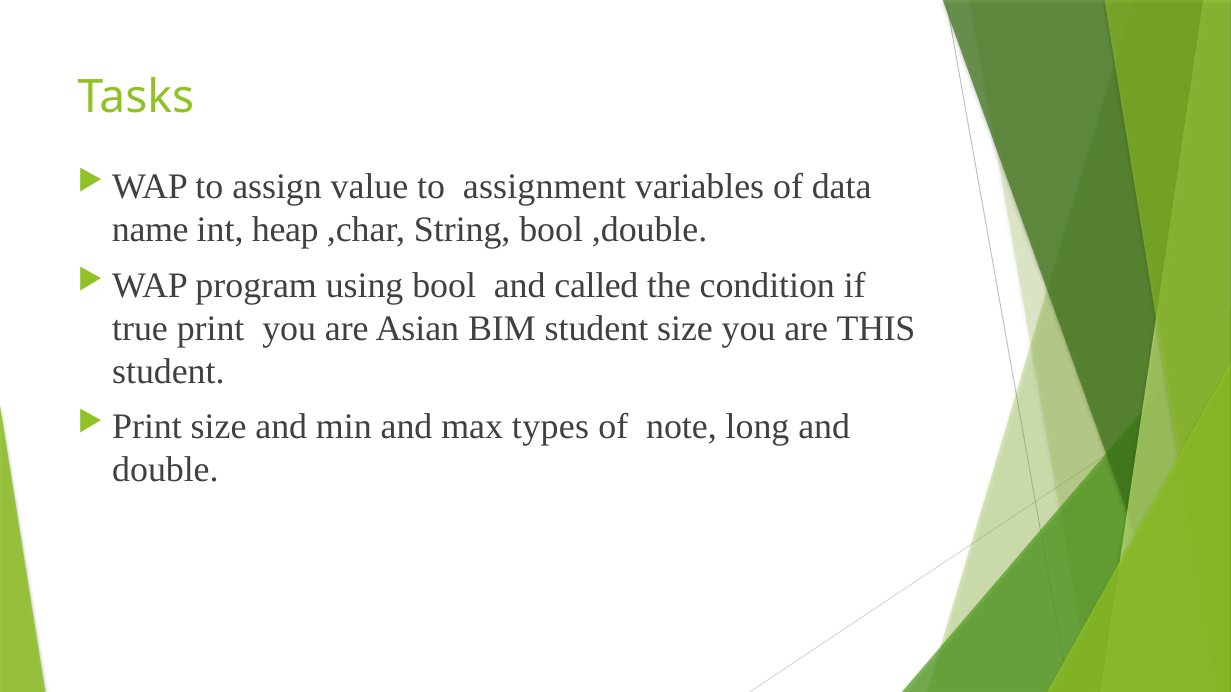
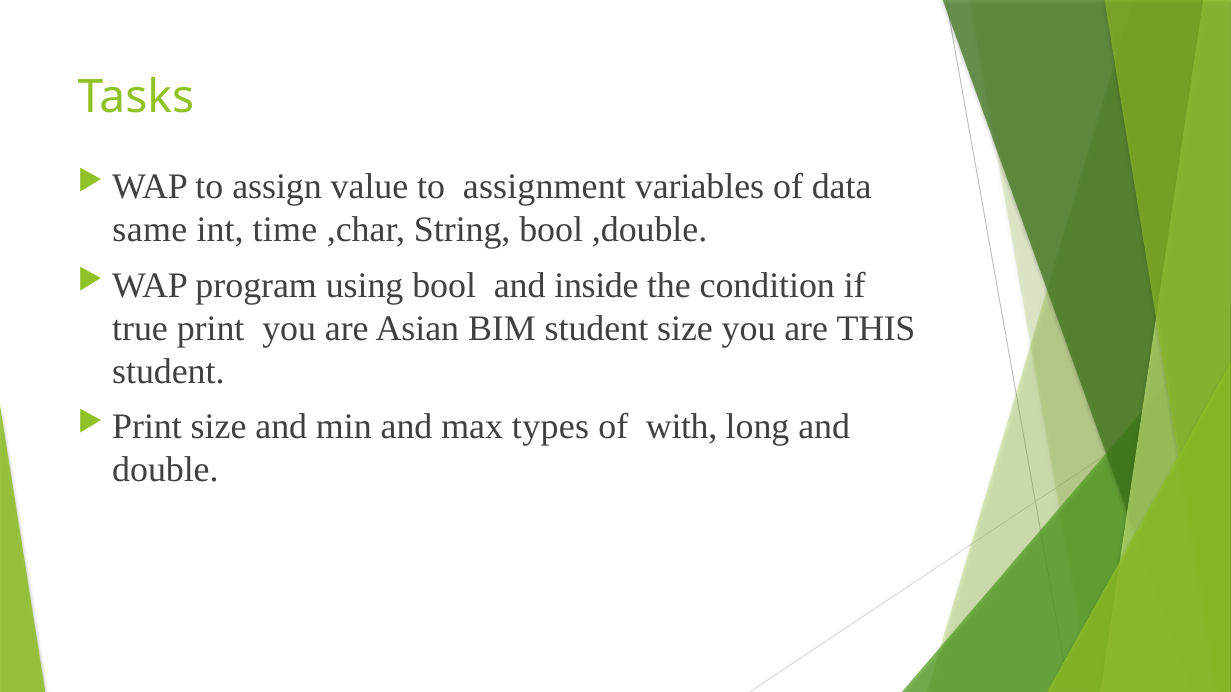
name: name -> same (150, 230)
heap: heap -> time (285, 230)
called: called -> inside (596, 285)
note: note -> with (682, 427)
